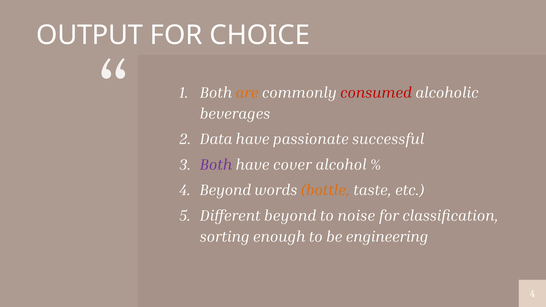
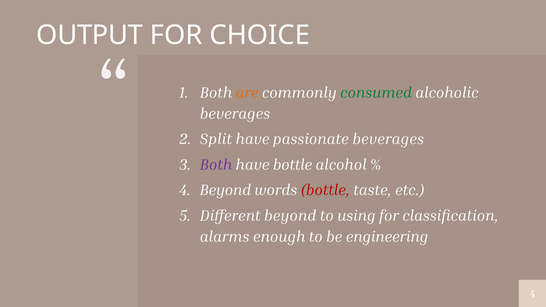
consumed colour: red -> green (376, 93)
Data: Data -> Split (216, 139)
passionate successful: successful -> beverages (388, 139)
have cover: cover -> bottle (293, 165)
bottle colour: orange -> red (325, 190)
noise: noise -> using (356, 216)
sorting: sorting -> alarms (225, 237)
